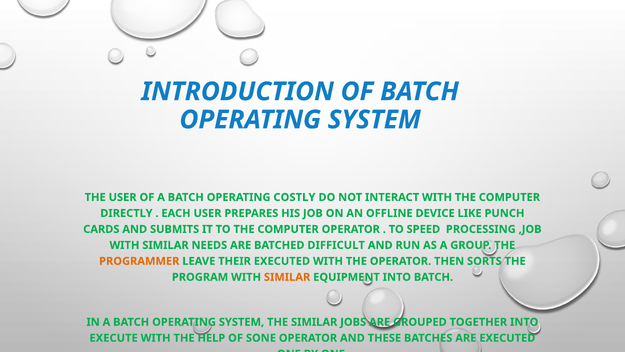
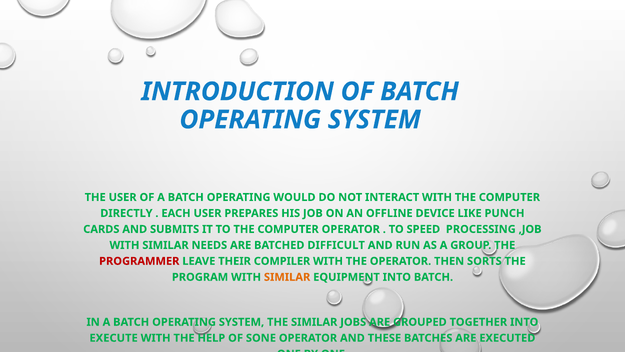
COSTLY: COSTLY -> WOULD (294, 197)
PROGRAMMER colour: orange -> red (139, 261)
THEIR EXECUTED: EXECUTED -> COMPILER (282, 261)
